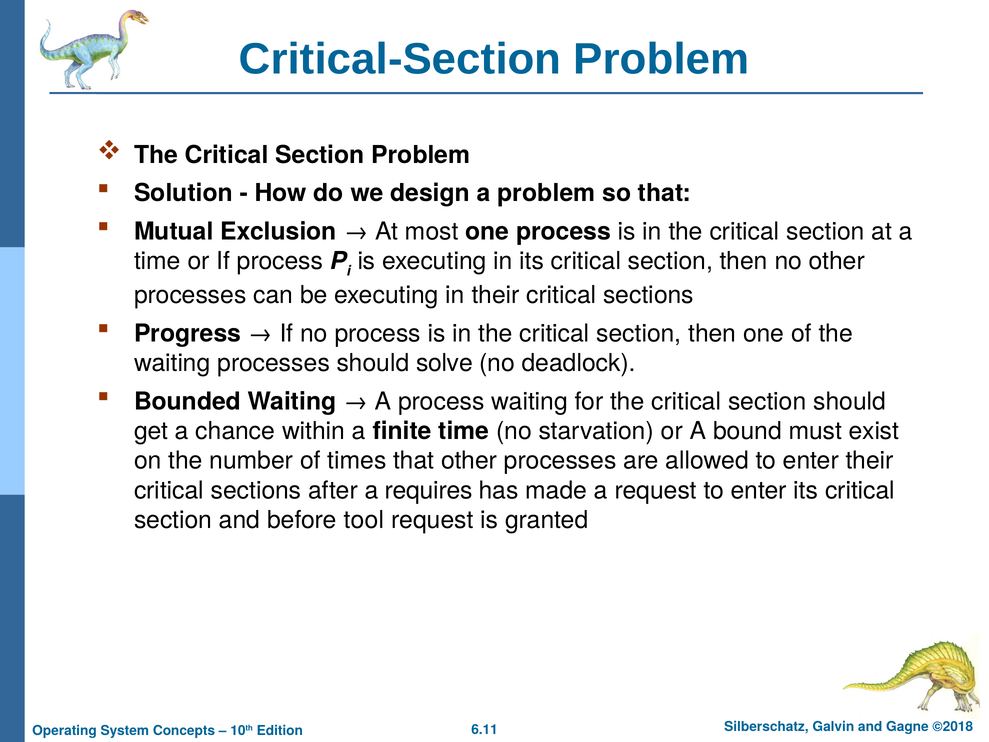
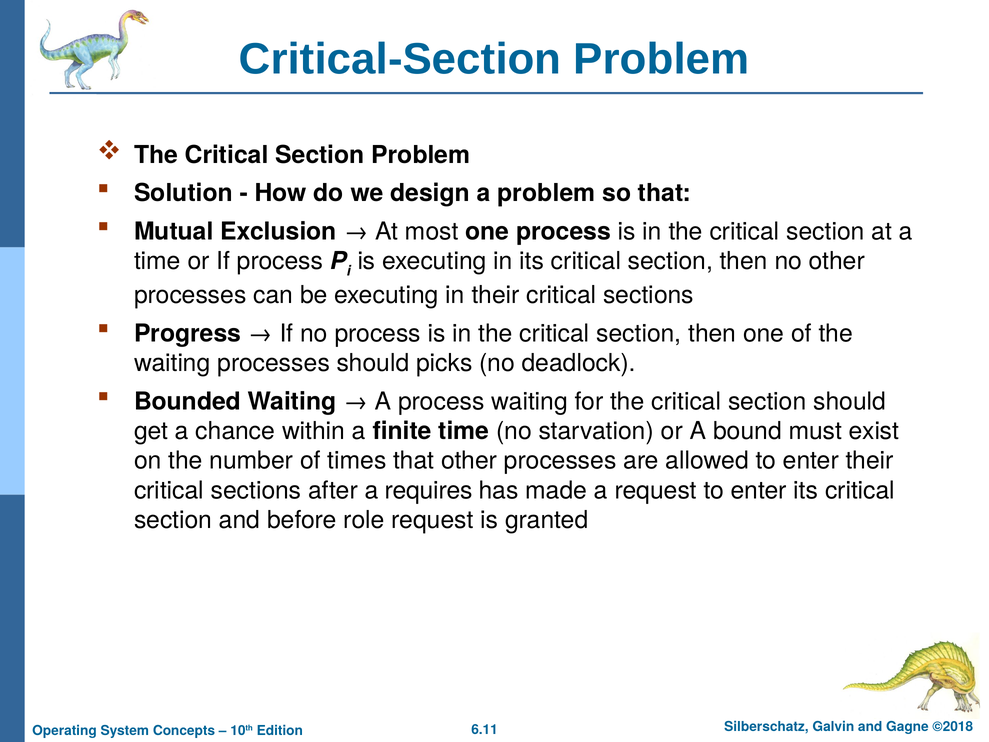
solve: solve -> picks (444, 363)
tool: tool -> role (364, 520)
